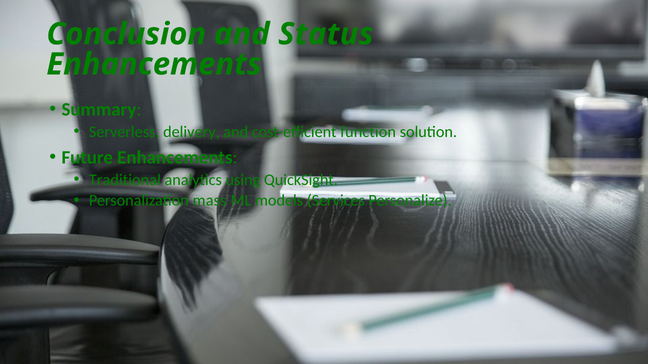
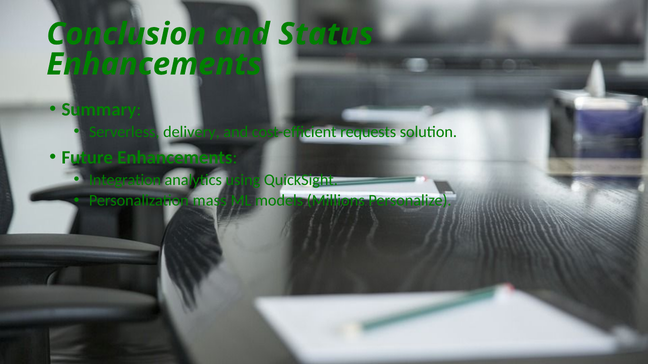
function: function -> requests (368, 132)
Traditional: Traditional -> Integration (125, 180)
Services: Services -> Millions (336, 201)
